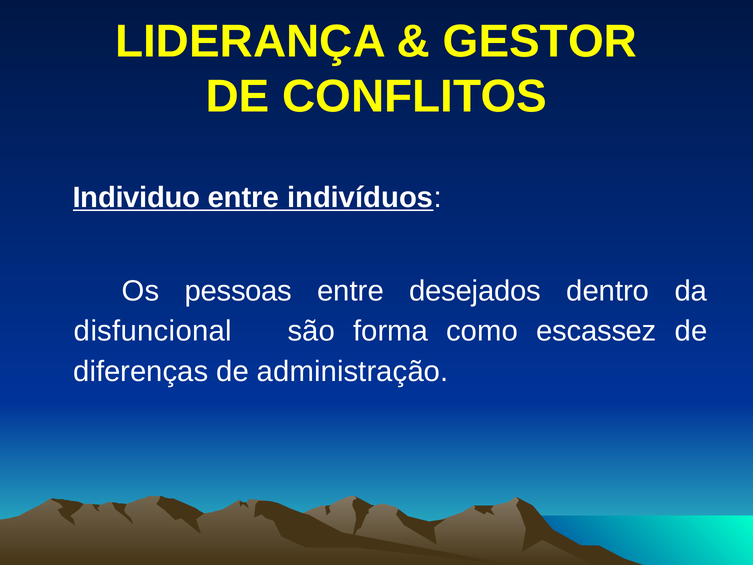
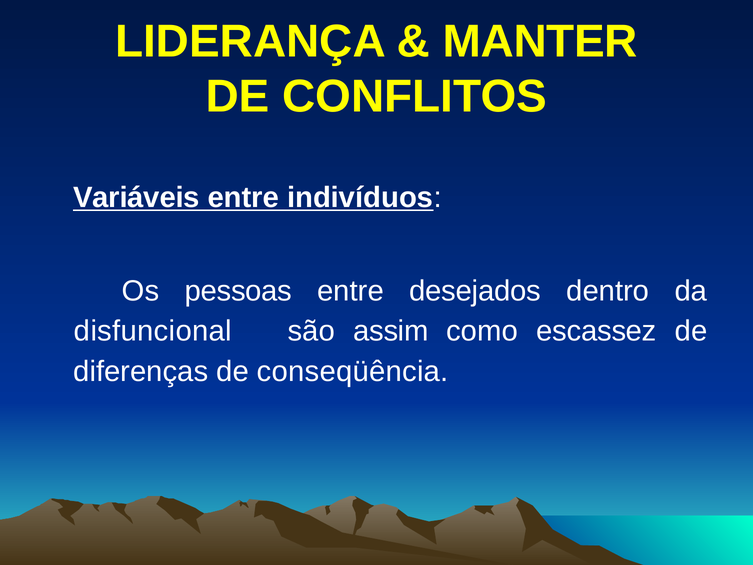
GESTOR: GESTOR -> MANTER (540, 41)
Individuo: Individuo -> Variáveis (136, 197)
forma: forma -> assim (391, 331)
administração: administração -> conseqüência (353, 372)
